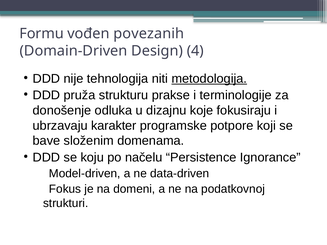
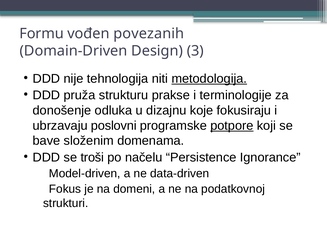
4: 4 -> 3 (195, 51)
karakter: karakter -> poslovni (114, 126)
potpore underline: none -> present (232, 126)
koju: koju -> troši (92, 158)
